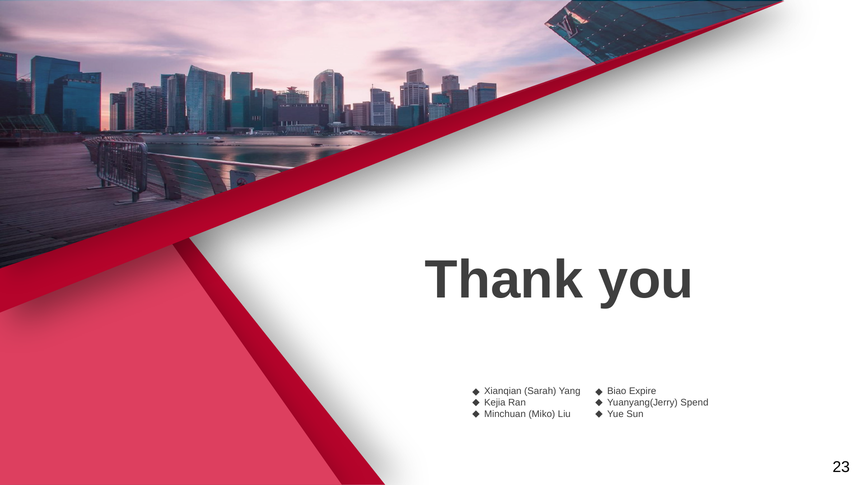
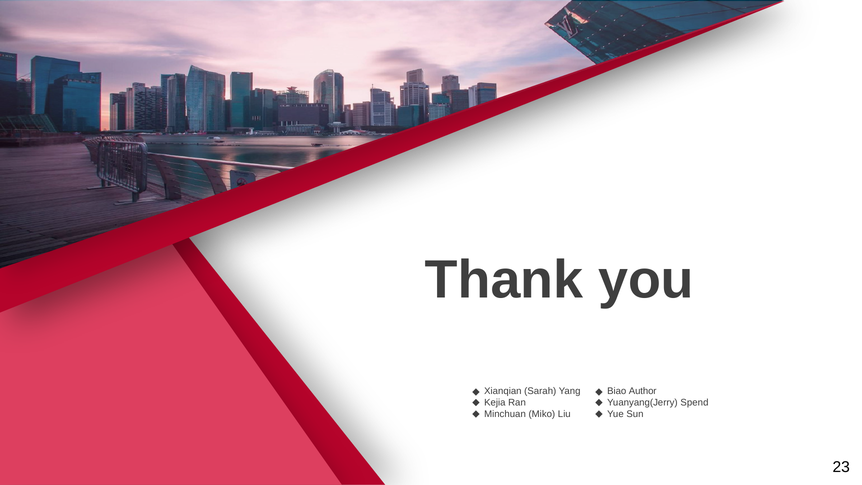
Expire: Expire -> Author (643, 391)
